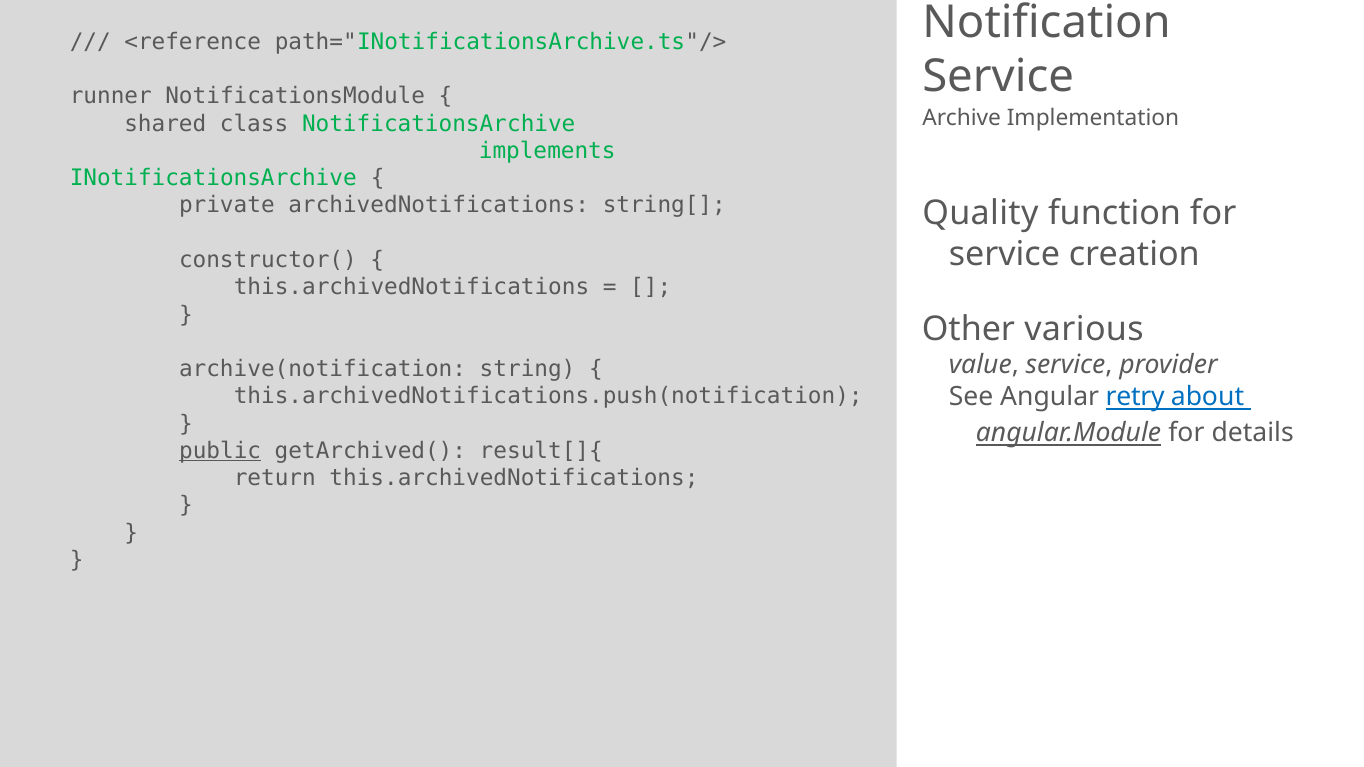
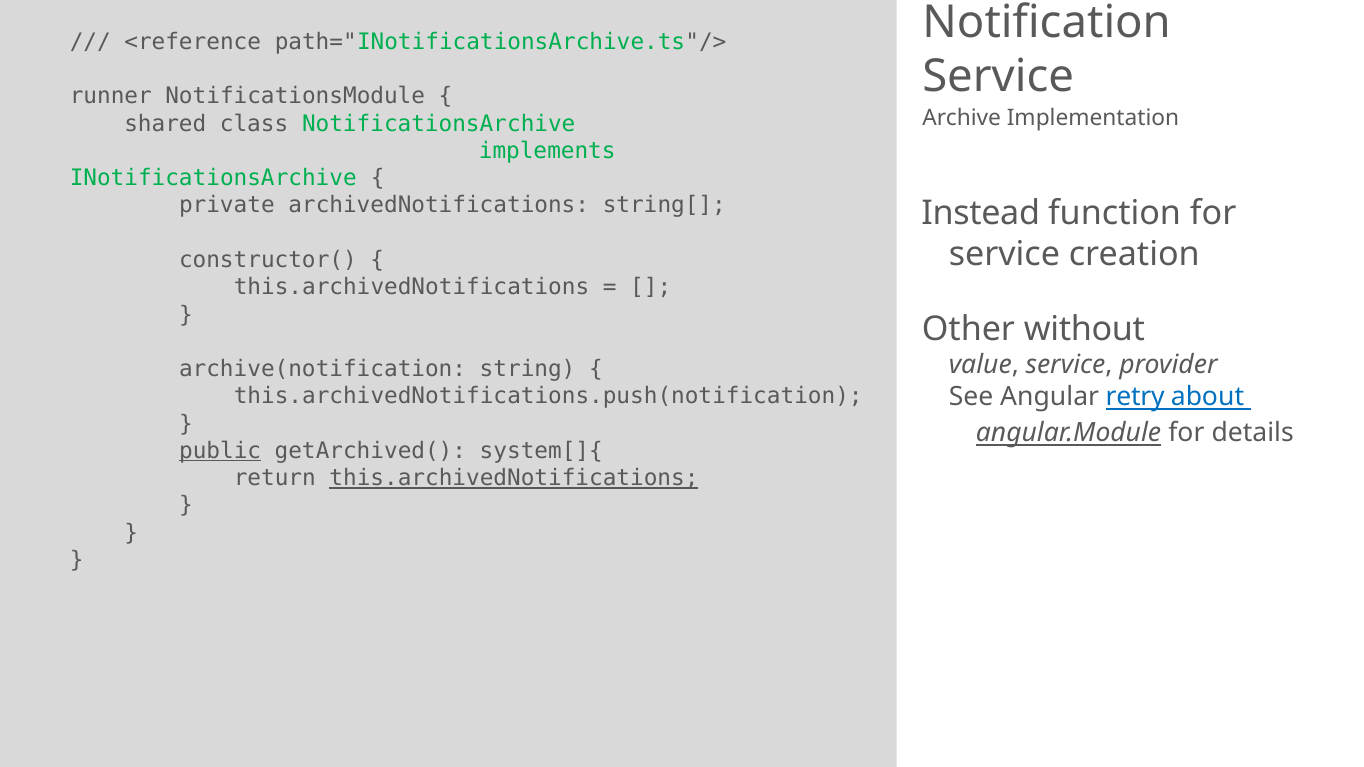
Quality: Quality -> Instead (981, 213)
various: various -> without (1084, 329)
result[]{: result[]{ -> system[]{ (541, 451)
this.archivedNotifications underline: none -> present (514, 478)
